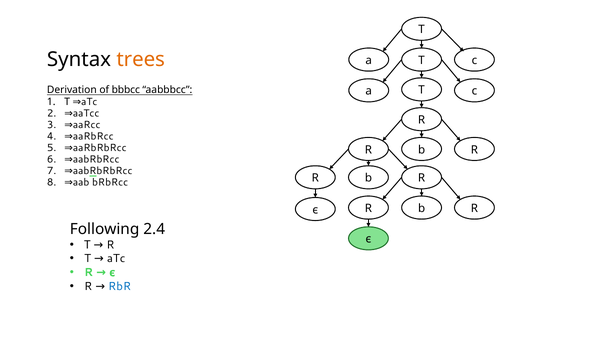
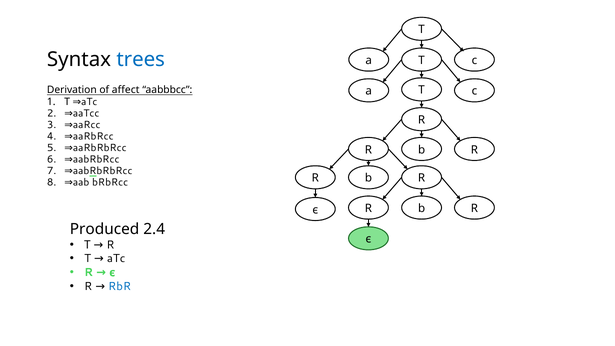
trees colour: orange -> blue (141, 60)
bbbcc: bbbcc -> affect (126, 90)
Following: Following -> Produced (105, 229)
